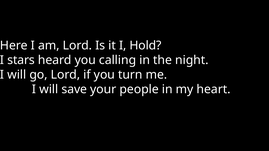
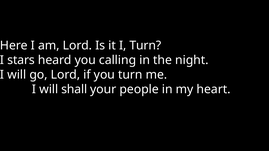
I Hold: Hold -> Turn (145, 46)
save: save -> shall (74, 90)
